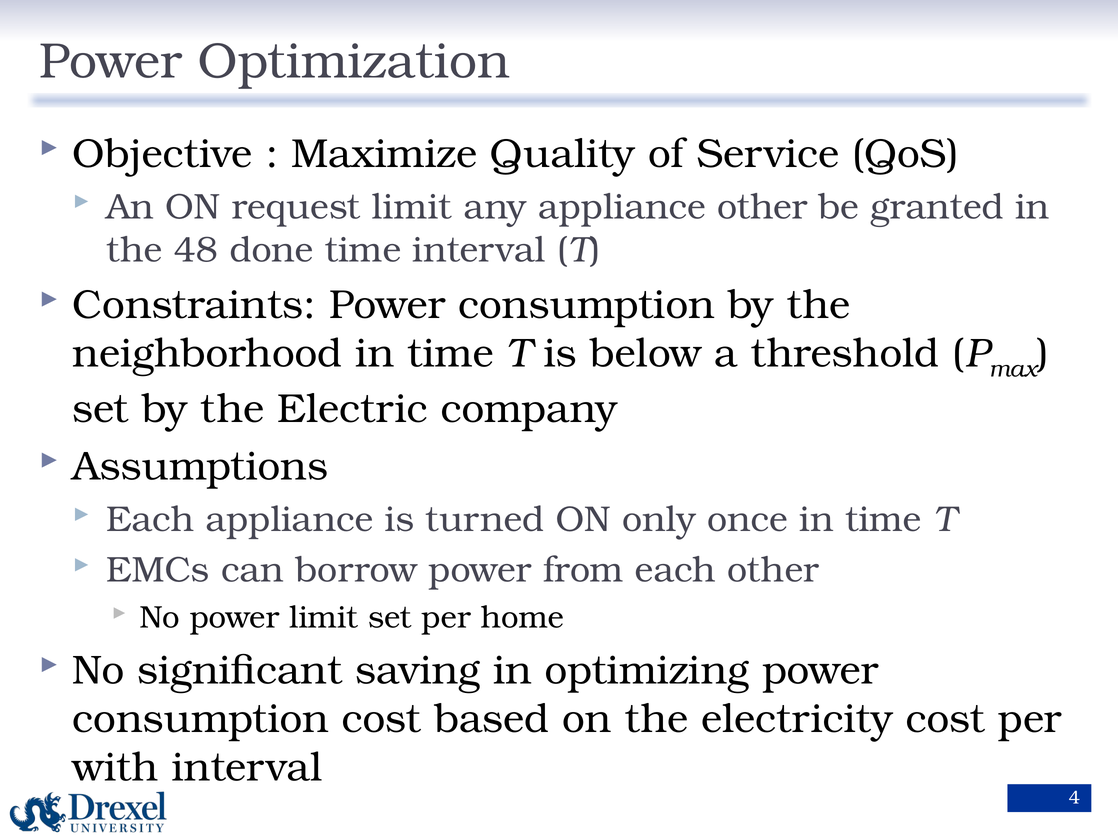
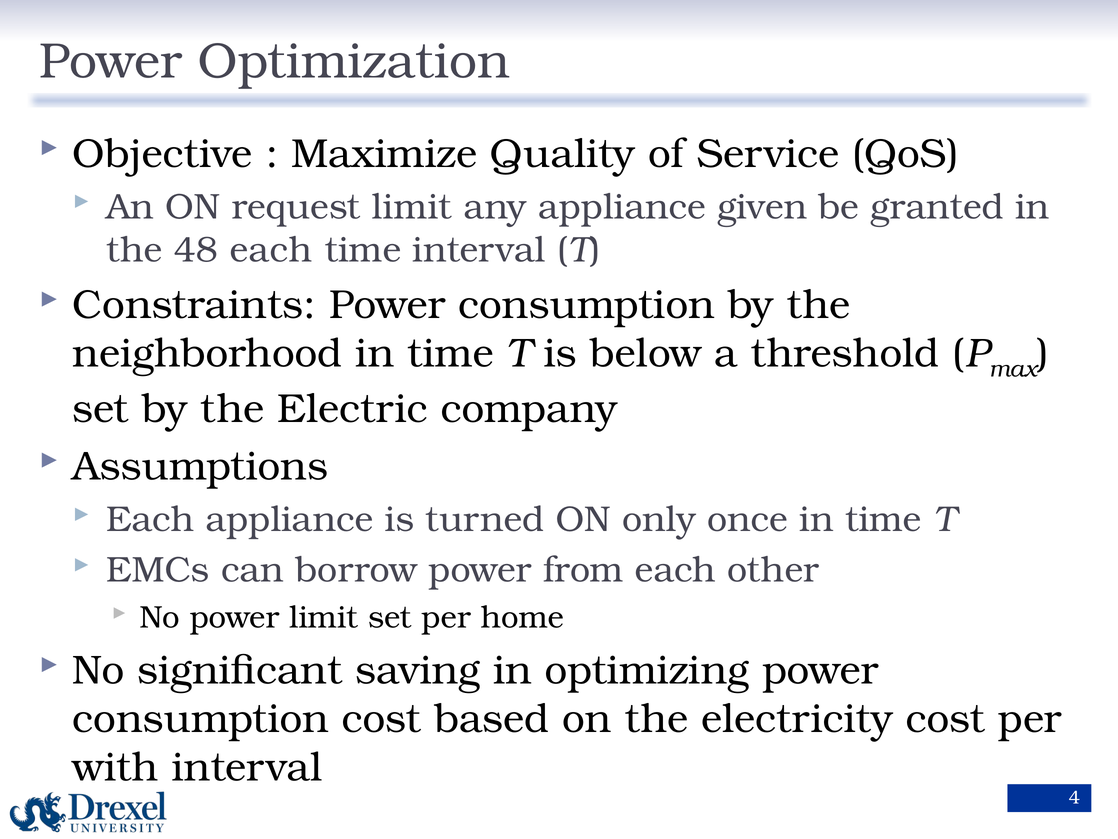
appliance other: other -> given (762, 207)
48 done: done -> each (271, 250)
